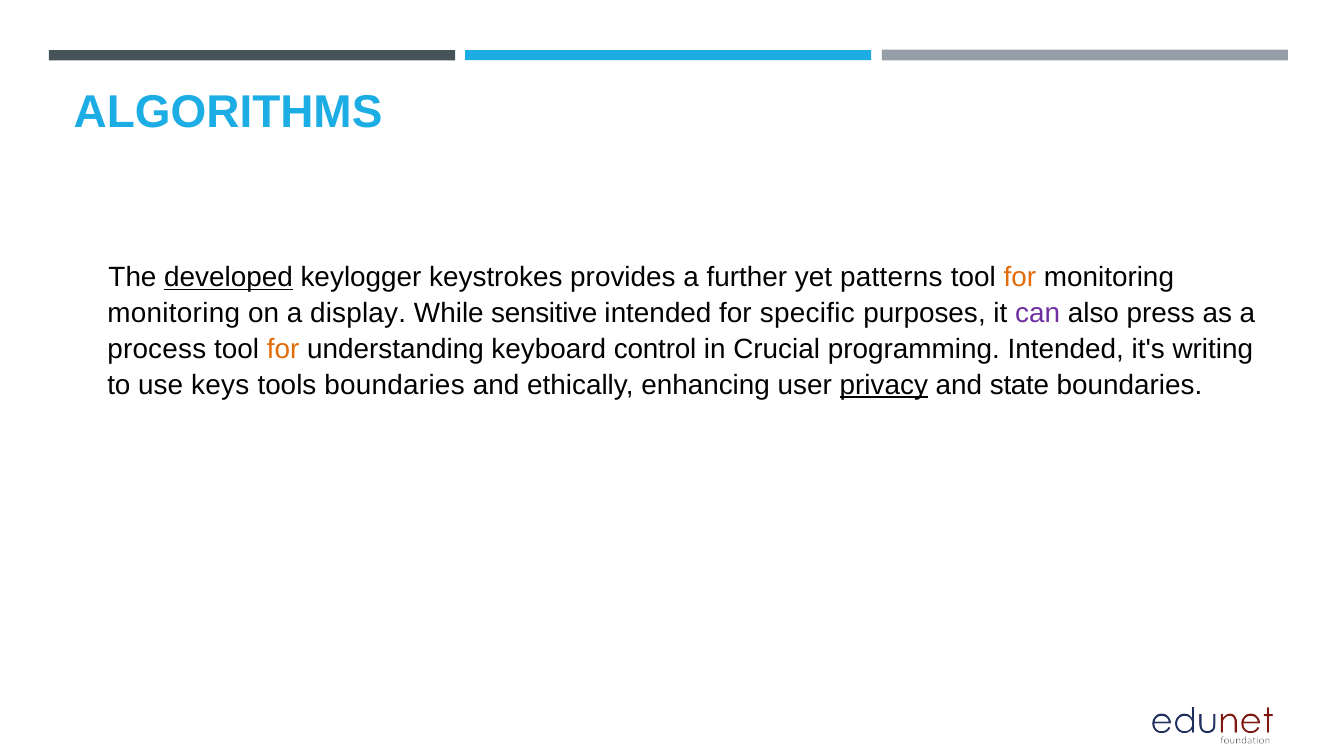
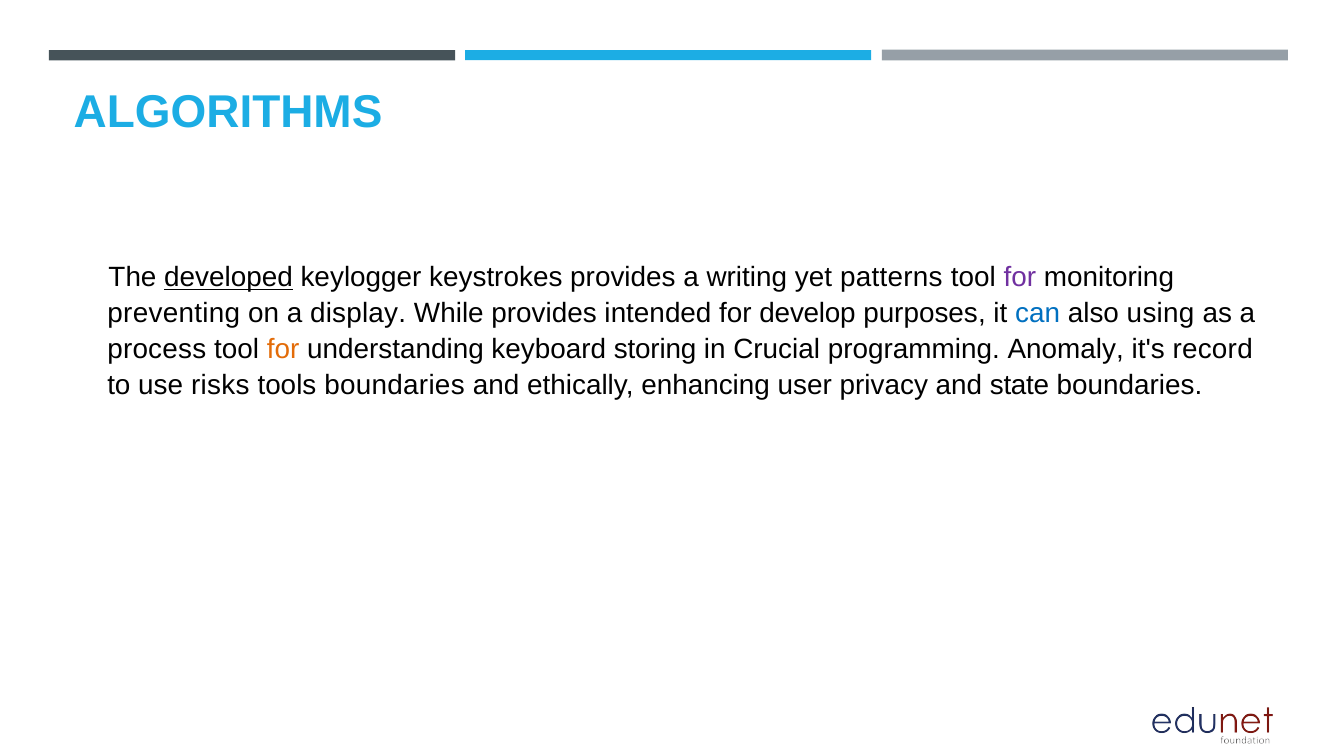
further: further -> writing (747, 278)
for colour: orange -> purple (1020, 278)
monitoring: monitoring -> preventing (174, 313)
While sensitive: sensitive -> provides (544, 313)
specific: specific -> develop (808, 313)
can colour: purple -> blue (1038, 313)
press: press -> using (1161, 313)
control: control -> storing (655, 349)
programming Intended: Intended -> Anomaly (1066, 349)
writing: writing -> record (1213, 349)
keys: keys -> risks (220, 385)
privacy underline: present -> none (884, 385)
